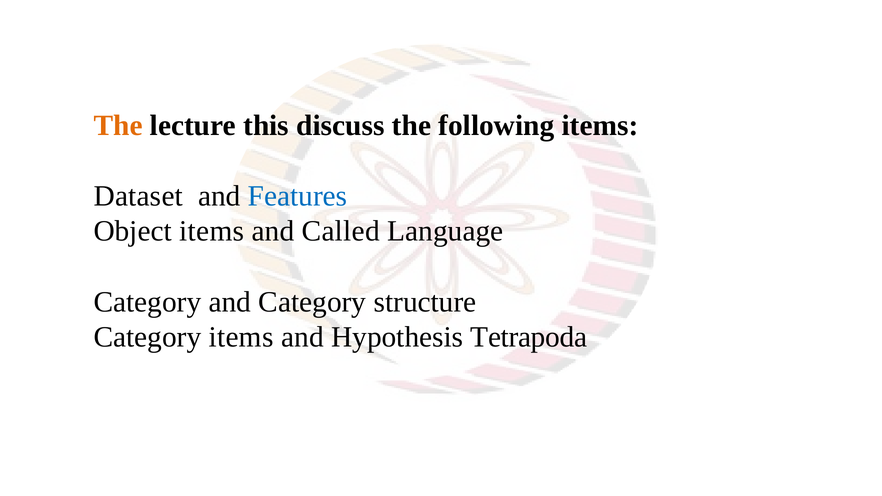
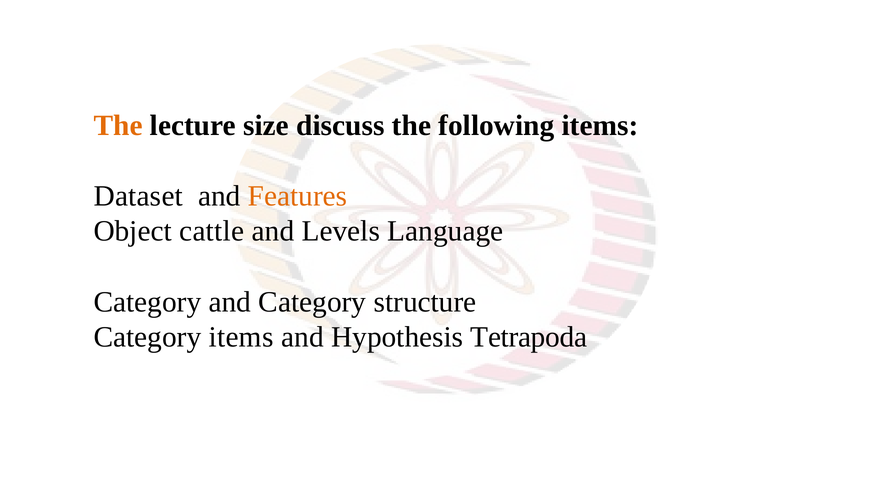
this: this -> size (266, 125)
Features colour: blue -> orange (298, 196)
Object items: items -> cattle (212, 231)
Called: Called -> Levels (341, 231)
